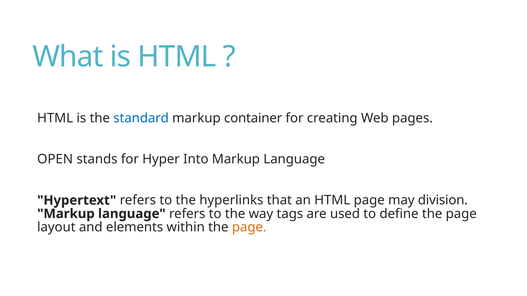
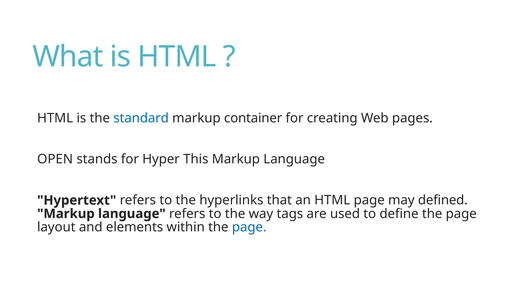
Into: Into -> This (196, 159)
division: division -> defined (443, 201)
page colour: orange -> blue (249, 227)
